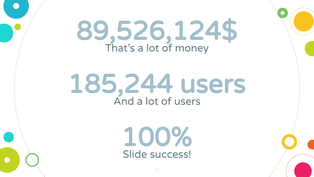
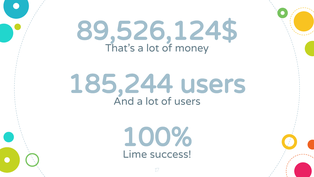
Slide: Slide -> Lime (135, 154)
